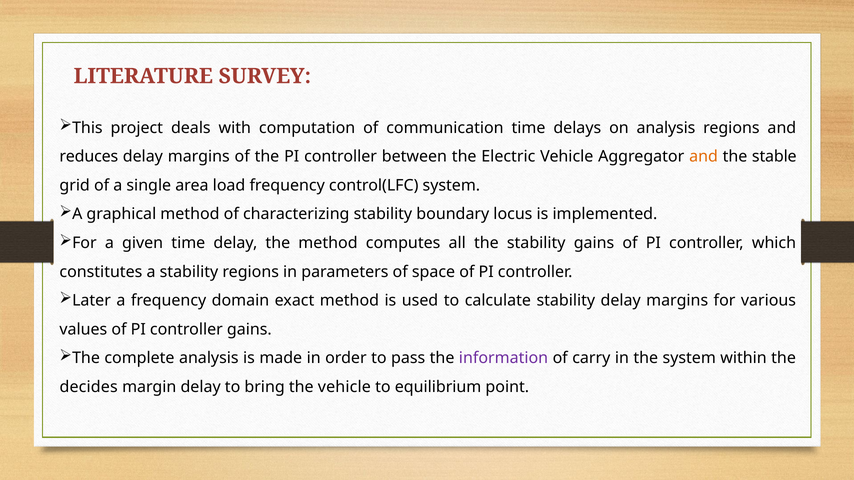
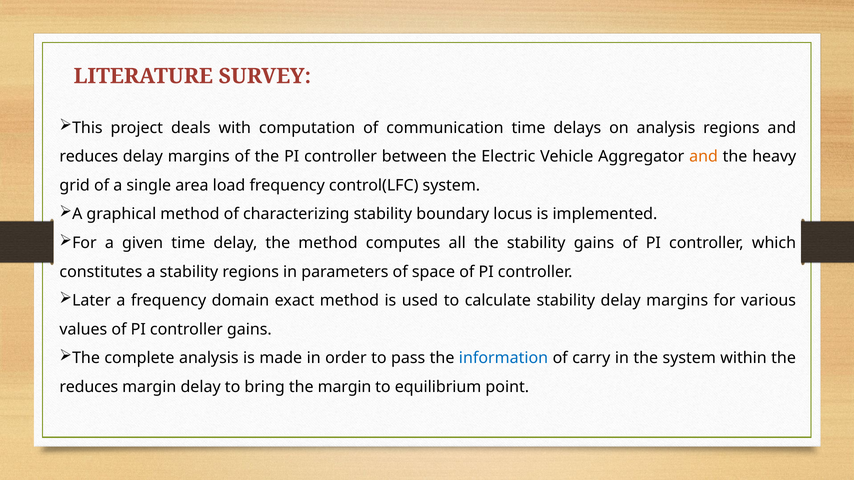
stable: stable -> heavy (774, 157)
information colour: purple -> blue (503, 358)
decides: decides -> reduces (89, 387)
the vehicle: vehicle -> margin (345, 387)
